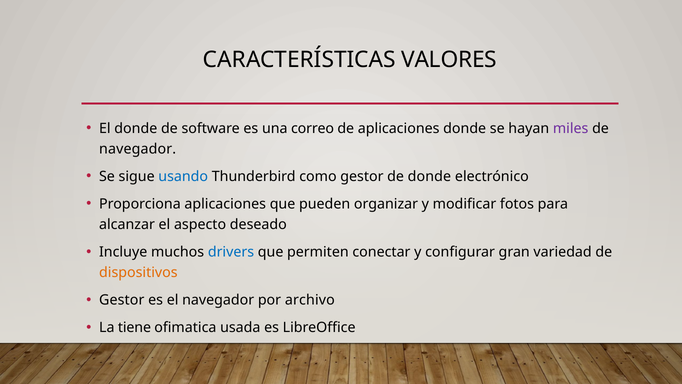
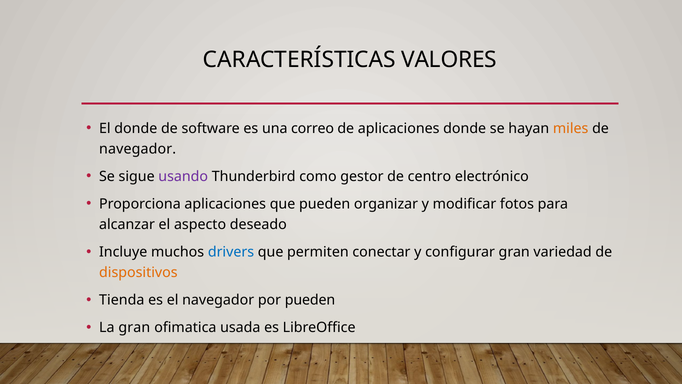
miles colour: purple -> orange (571, 128)
usando colour: blue -> purple (183, 176)
de donde: donde -> centro (429, 176)
Gestor: Gestor -> Tienda (122, 300)
por archivo: archivo -> pueden (310, 300)
La tiene: tiene -> gran (134, 327)
